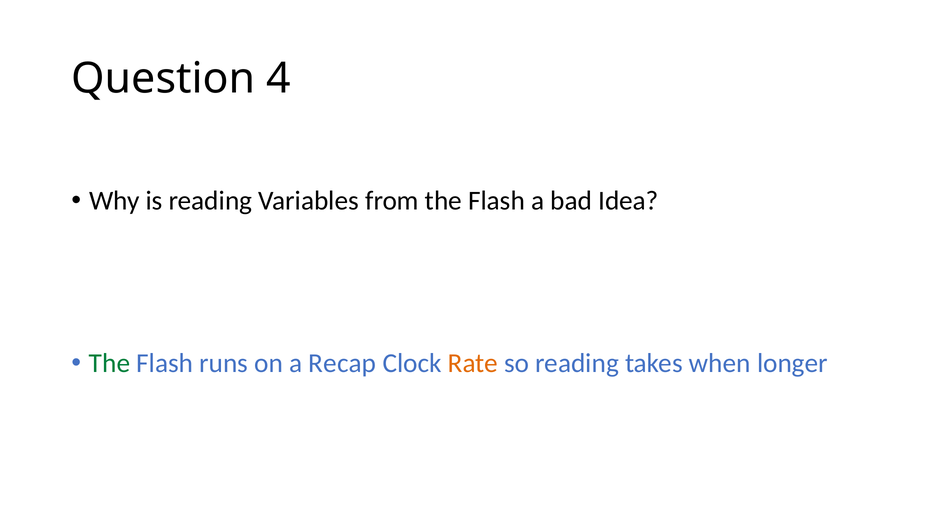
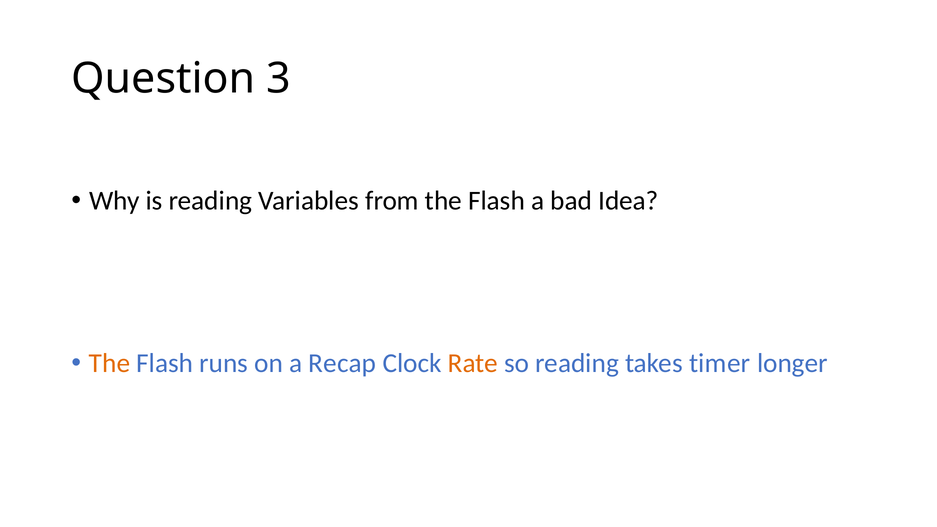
4: 4 -> 3 (279, 79)
The colour: green -> orange (110, 363)
when: when -> timer (720, 363)
